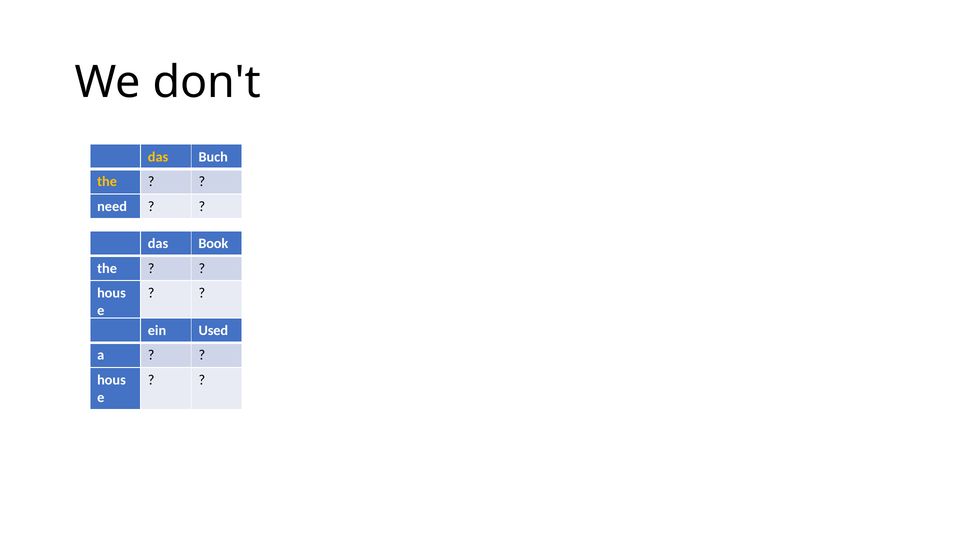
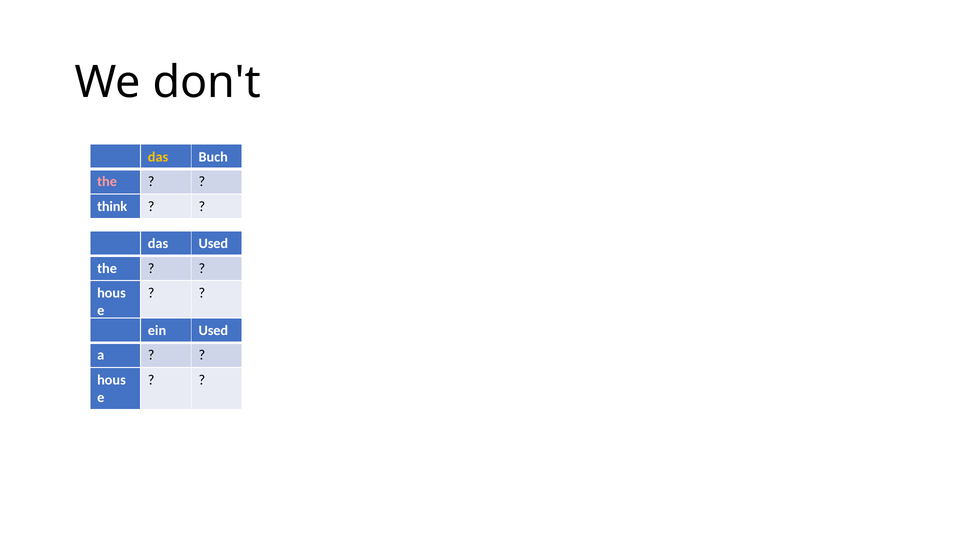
the colour: yellow -> pink (107, 182)
need: need -> think (112, 206)
das Book: Book -> Used (213, 244)
